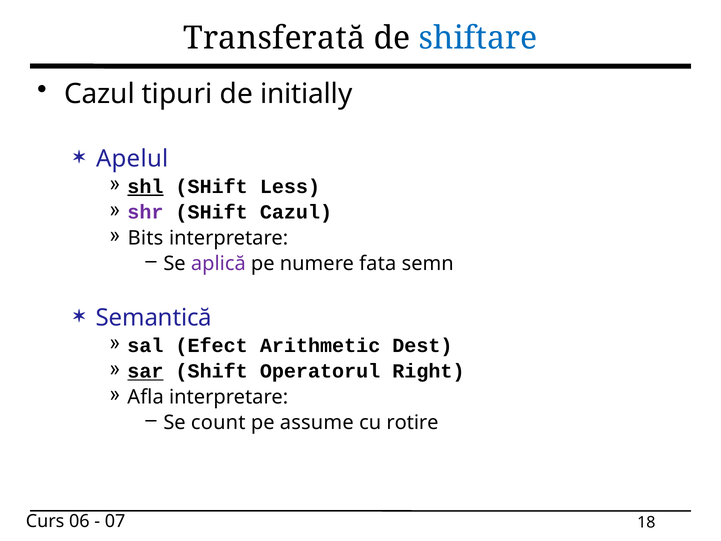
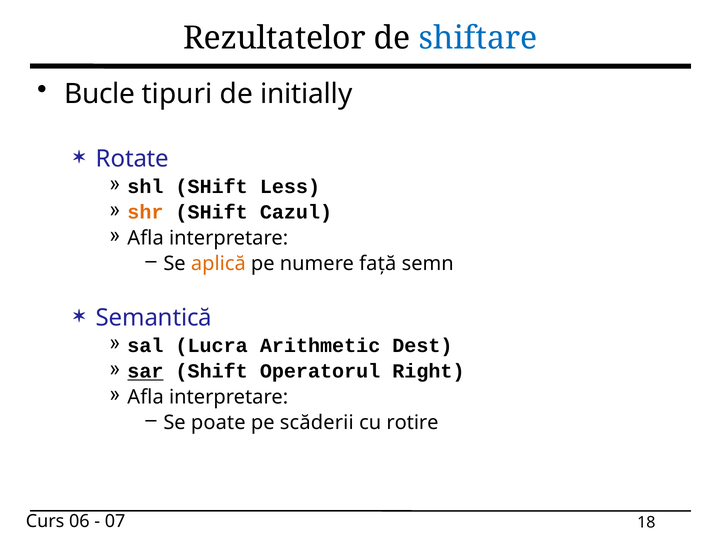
Transferată: Transferată -> Rezultatelor (274, 38)
Cazul: Cazul -> Bucle (100, 94)
Apelul: Apelul -> Rotate (132, 159)
shl underline: present -> none (145, 187)
shr colour: purple -> orange (145, 212)
Bits: Bits -> Afla (146, 238)
aplică colour: purple -> orange (218, 264)
fata: fata -> față (378, 264)
Efect: Efect -> Lucra (212, 346)
count: count -> poate (218, 422)
assume: assume -> scăderii (317, 422)
